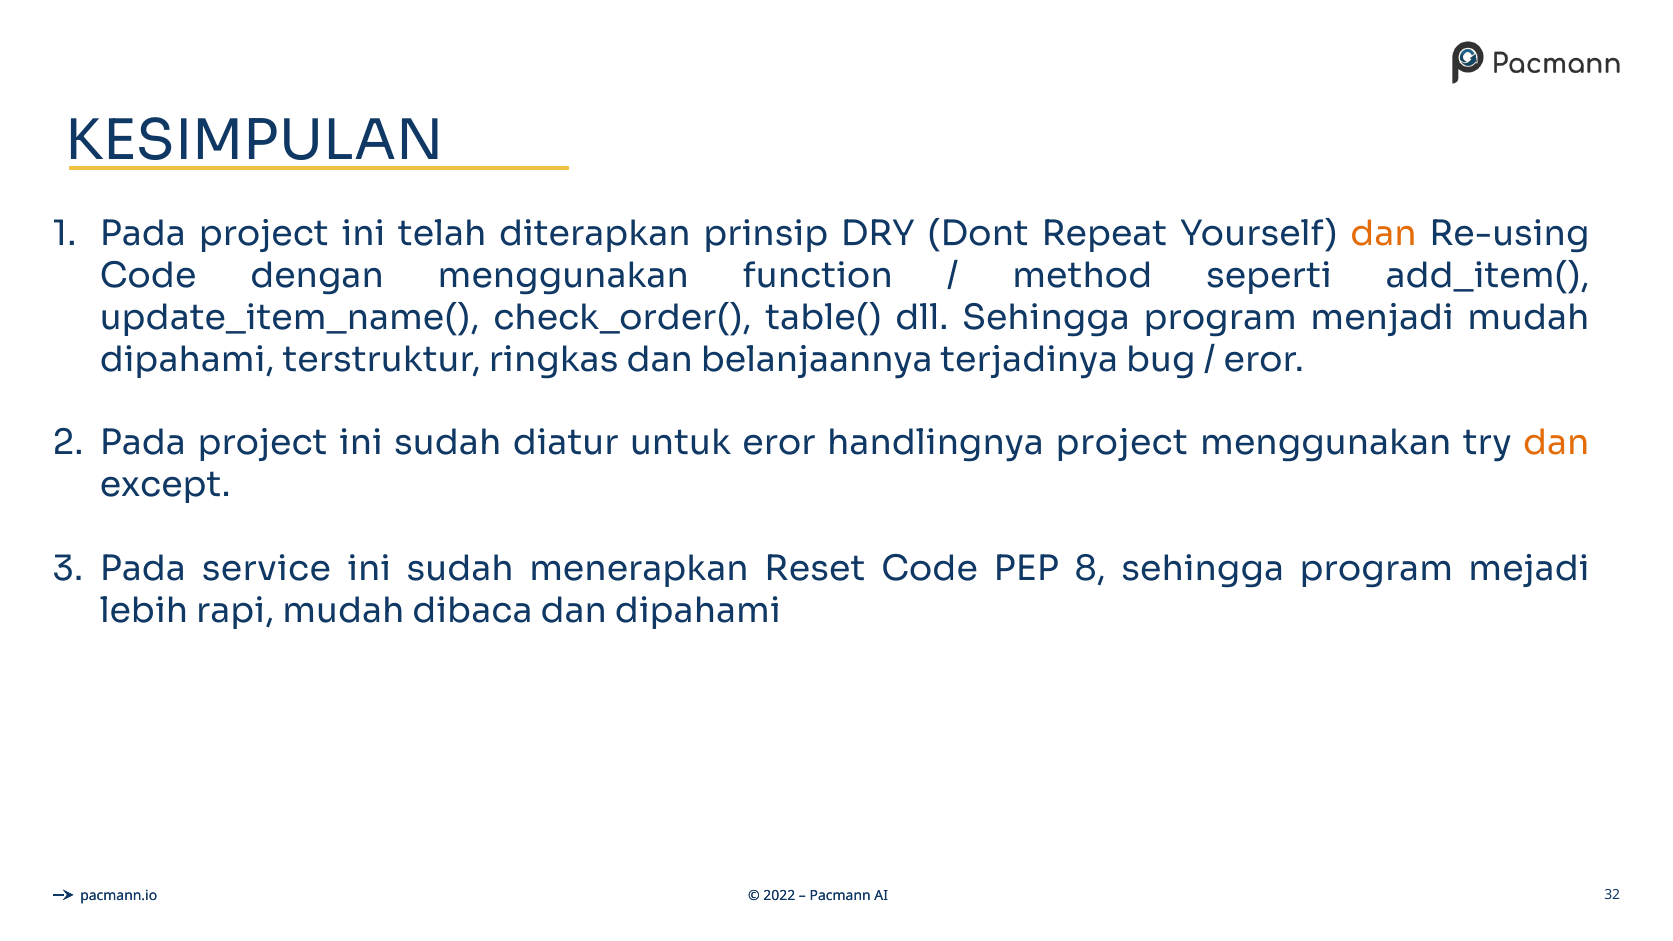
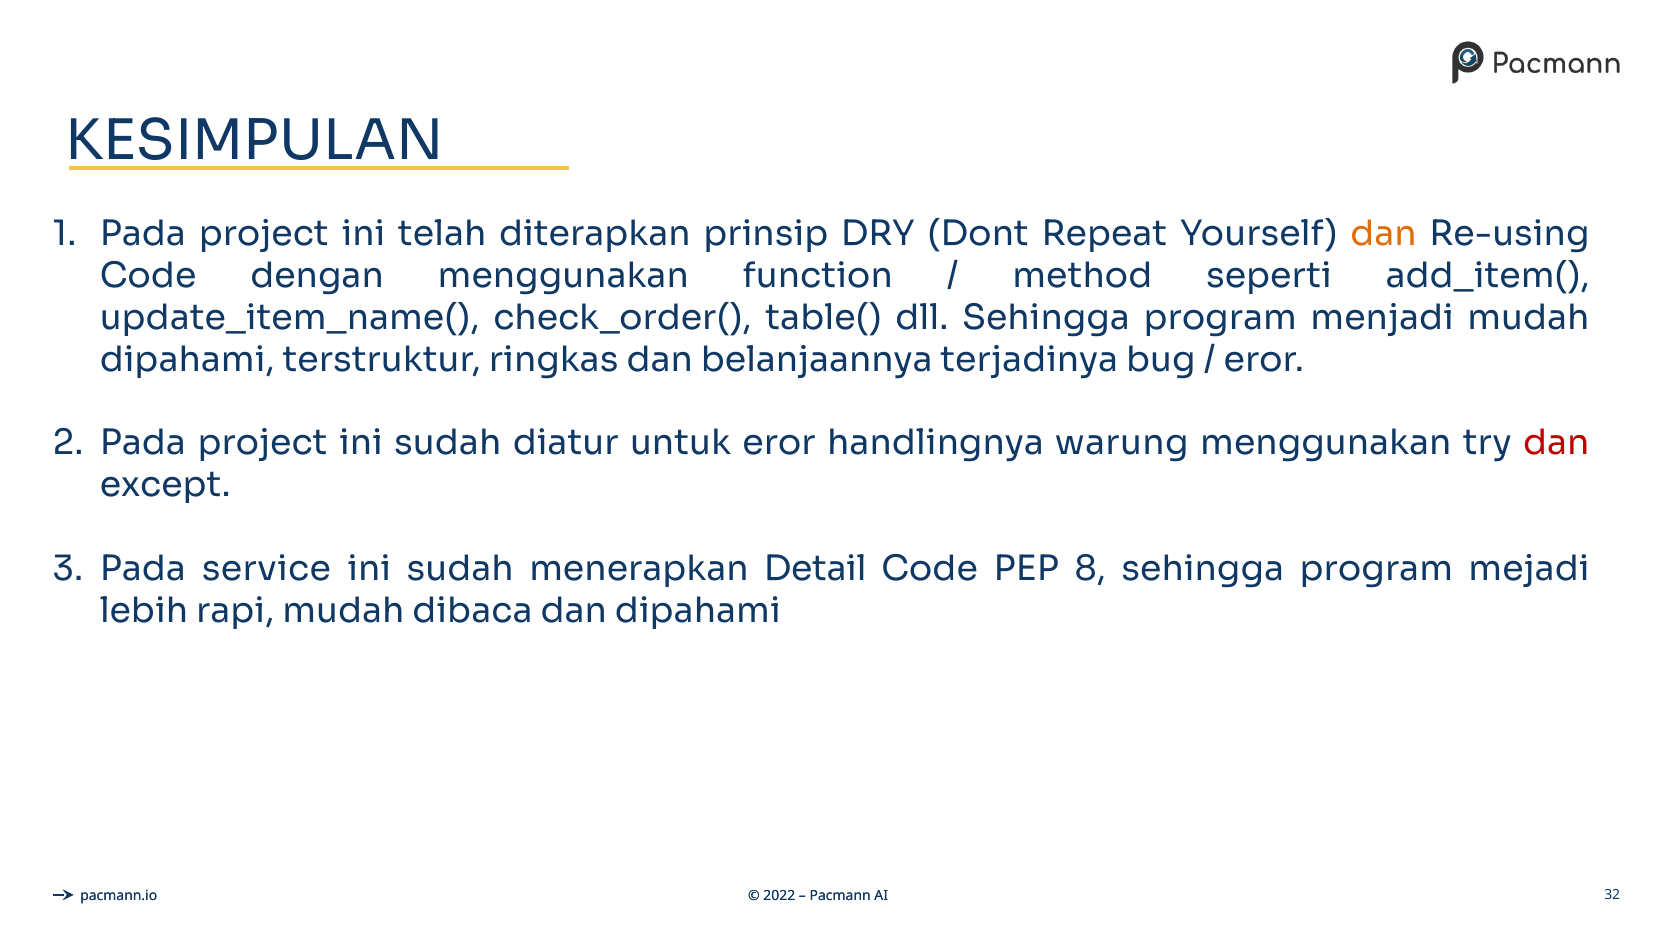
handlingnya project: project -> warung (1122, 443)
dan colour: orange -> red (1556, 443)
Reset: Reset -> Detail (815, 569)
